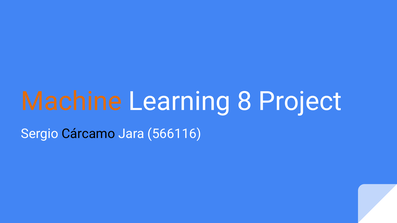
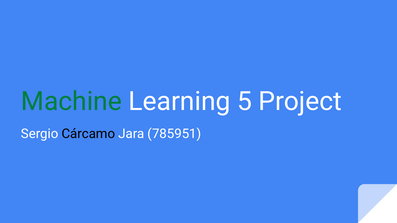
Machine colour: orange -> green (71, 102)
8: 8 -> 5 (244, 102)
566116: 566116 -> 785951 (174, 134)
